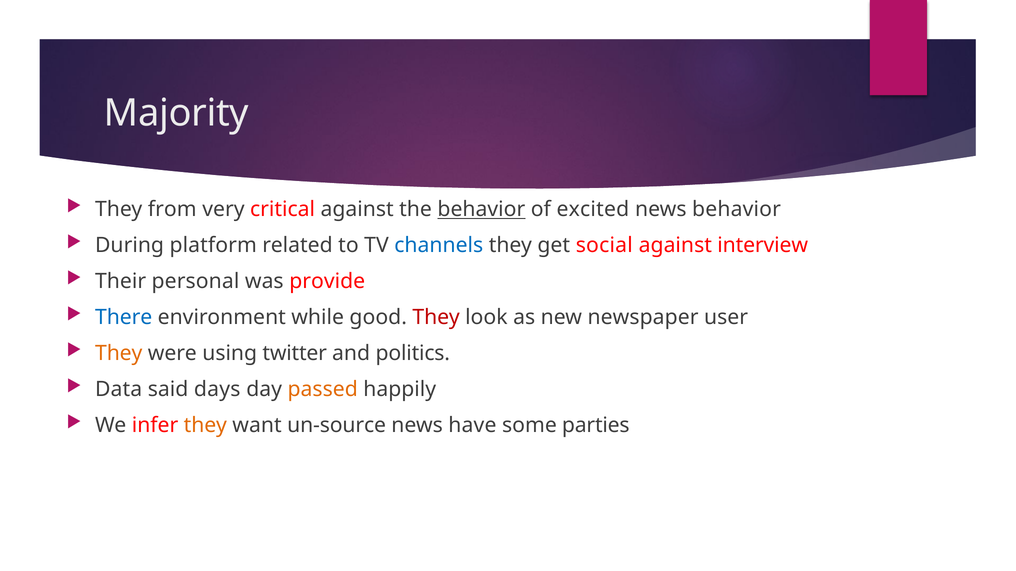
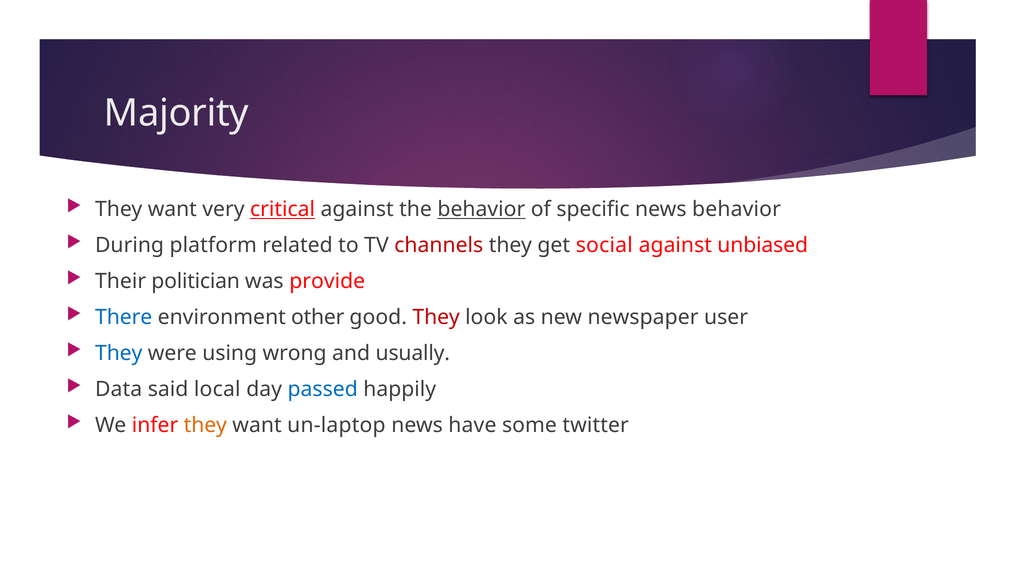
from: from -> want (172, 210)
critical underline: none -> present (283, 210)
excited: excited -> specific (593, 210)
channels colour: blue -> red (439, 246)
interview: interview -> unbiased (763, 246)
personal: personal -> politician (196, 282)
while: while -> other (318, 318)
They colour: orange -> blue (119, 354)
twitter: twitter -> wrong (295, 354)
politics: politics -> usually (413, 354)
days: days -> local (217, 390)
passed colour: orange -> blue (323, 390)
un-source: un-source -> un-laptop (336, 426)
parties: parties -> twitter (596, 426)
